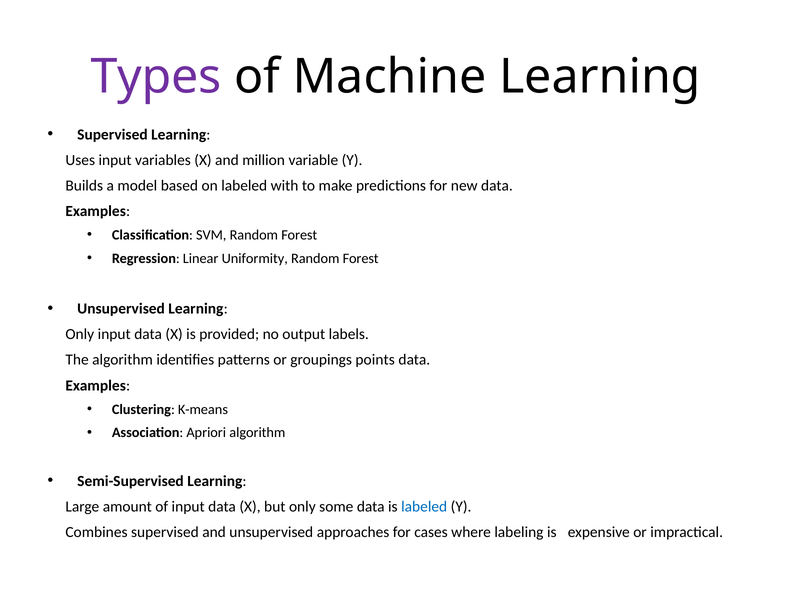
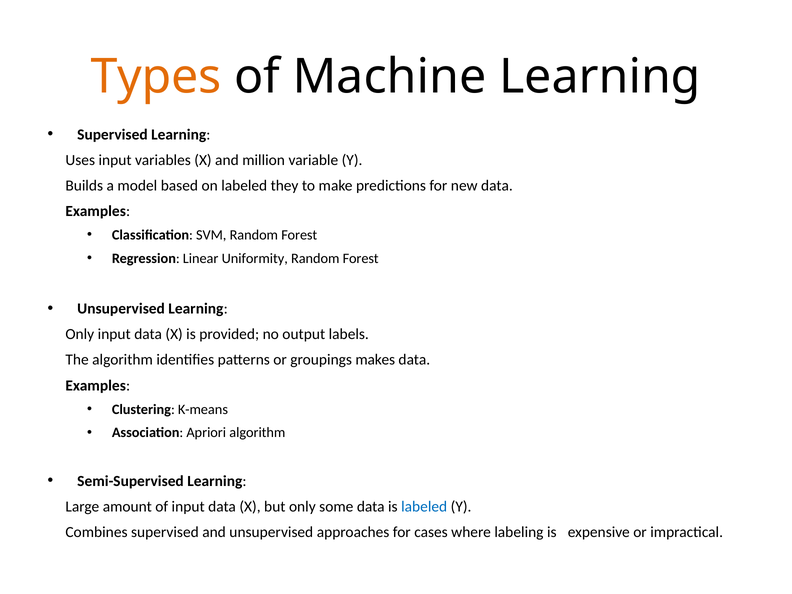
Types colour: purple -> orange (156, 77)
with: with -> they (285, 185)
points: points -> makes (375, 360)
